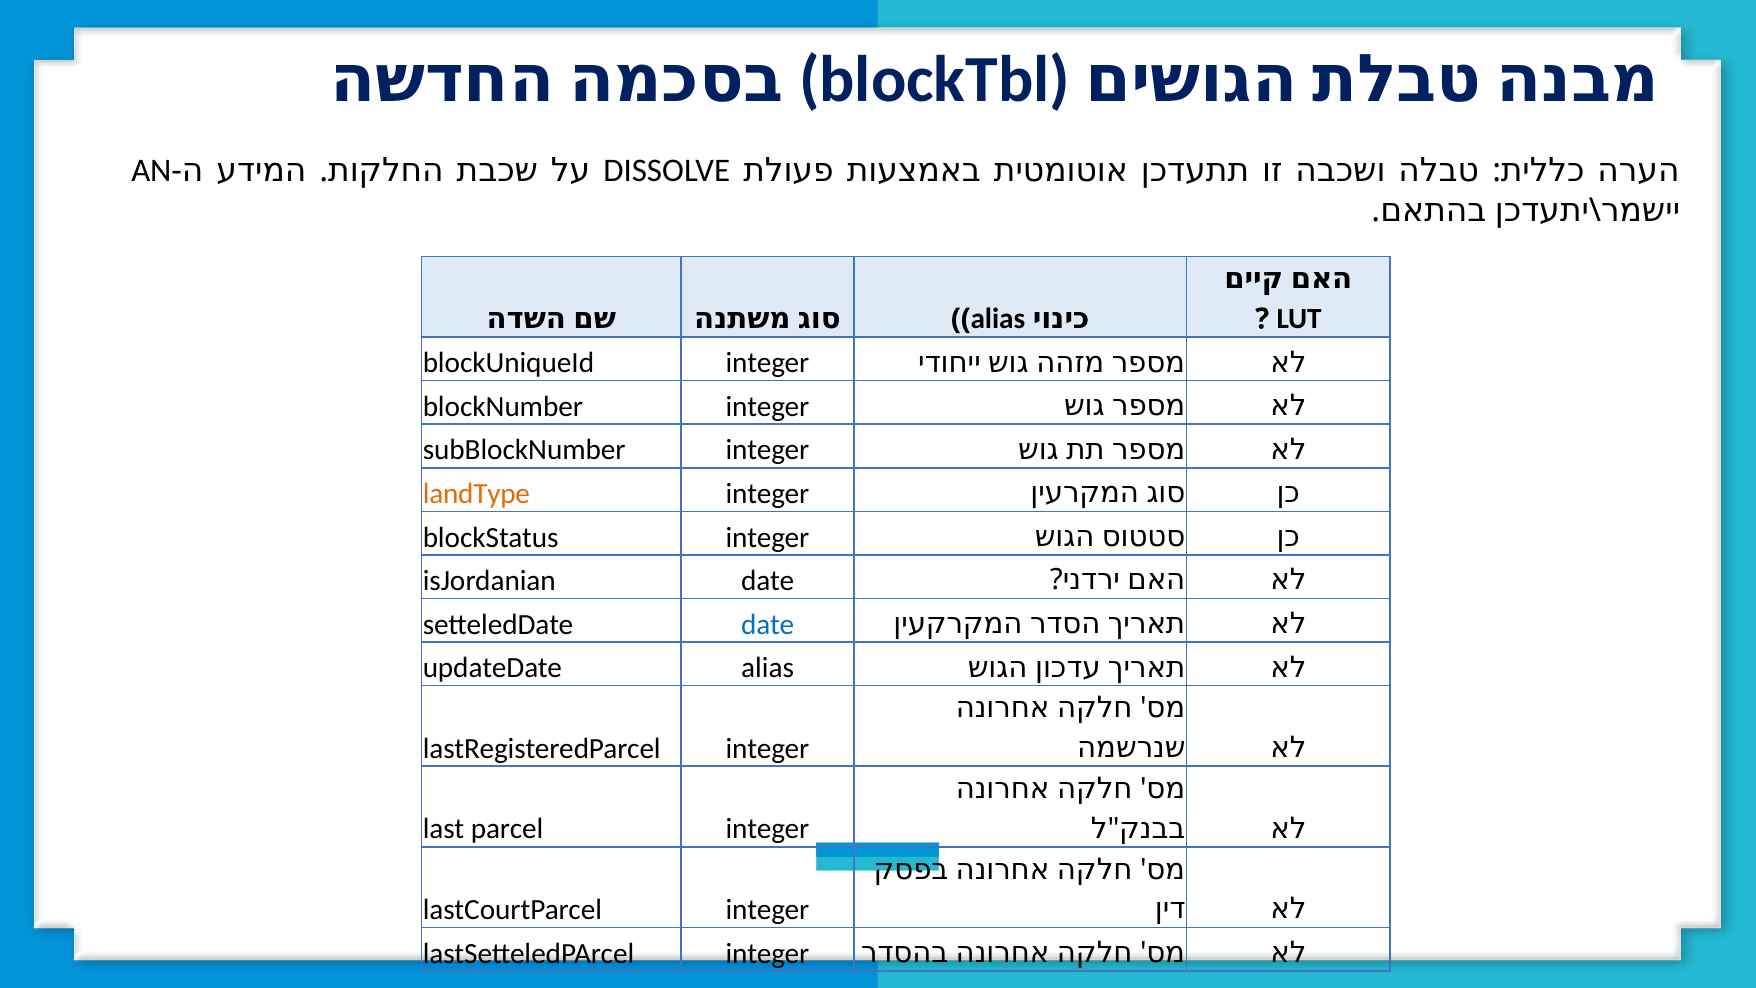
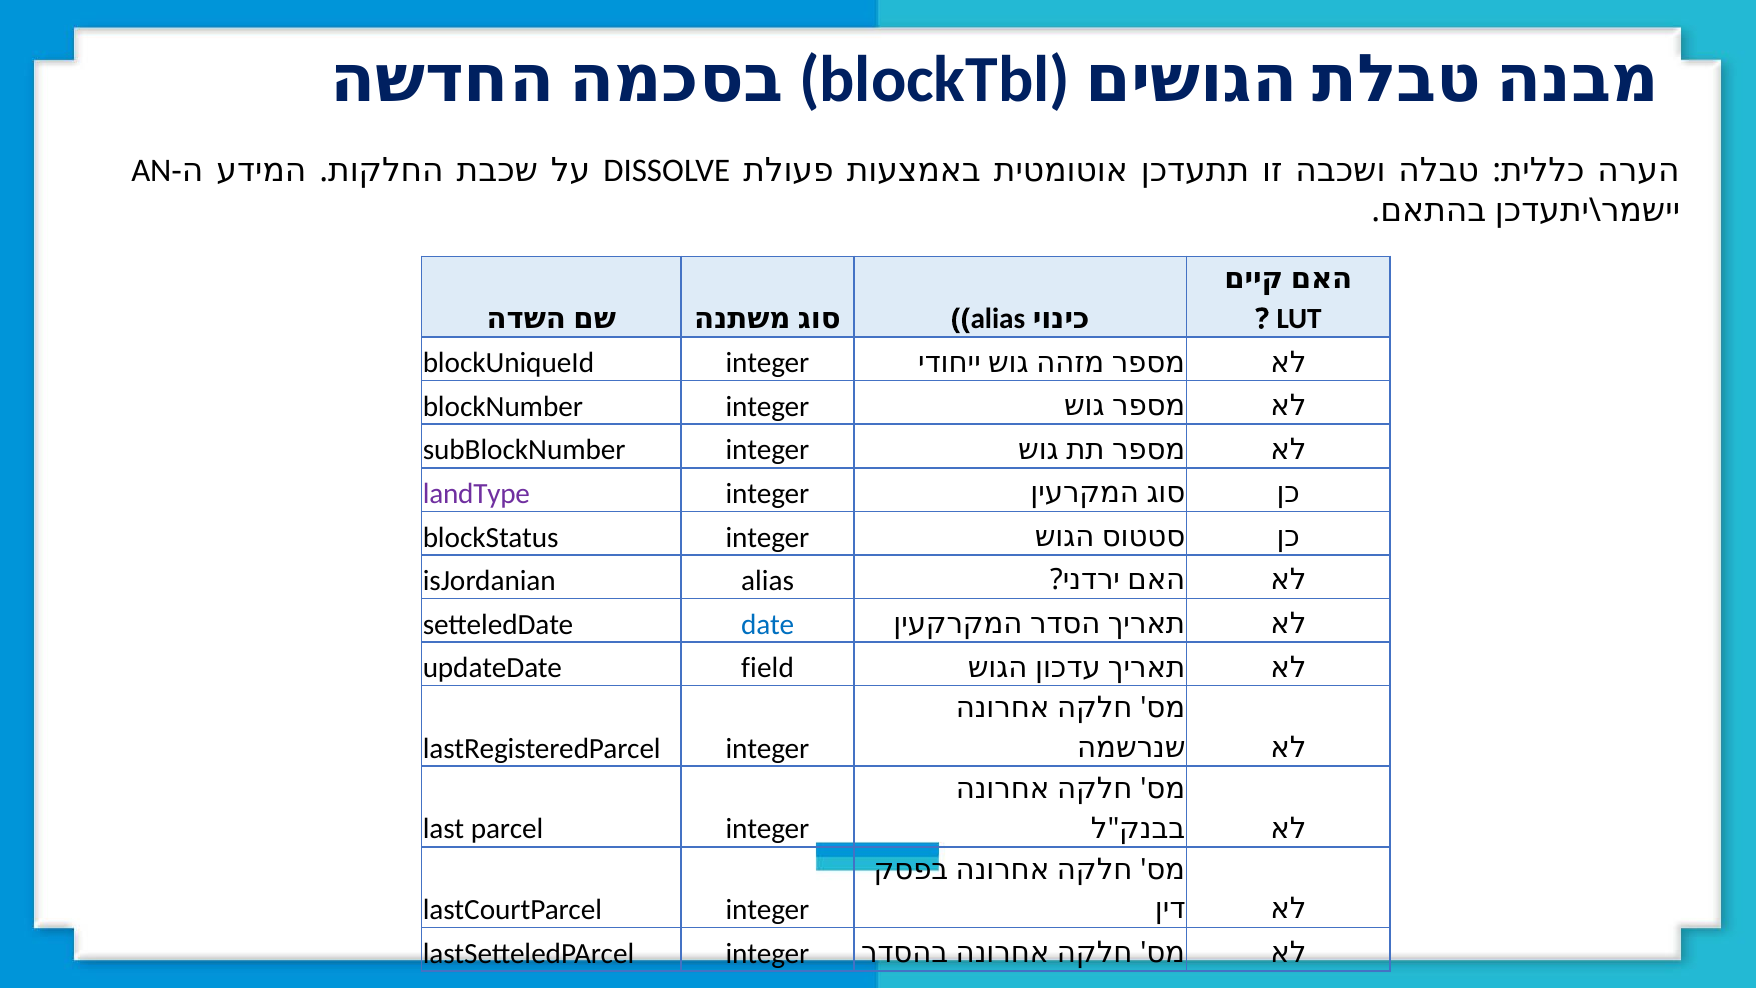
landType colour: orange -> purple (476, 494)
isJordanian date: date -> alias (768, 581)
updateDate alias: alias -> field (768, 668)
